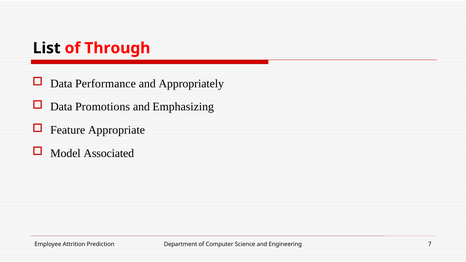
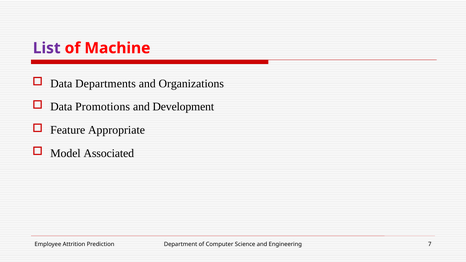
List colour: black -> purple (47, 48)
Through: Through -> Machine (117, 48)
Performance: Performance -> Departments (106, 84)
Appropriately: Appropriately -> Organizations (191, 84)
Emphasizing: Emphasizing -> Development (183, 107)
